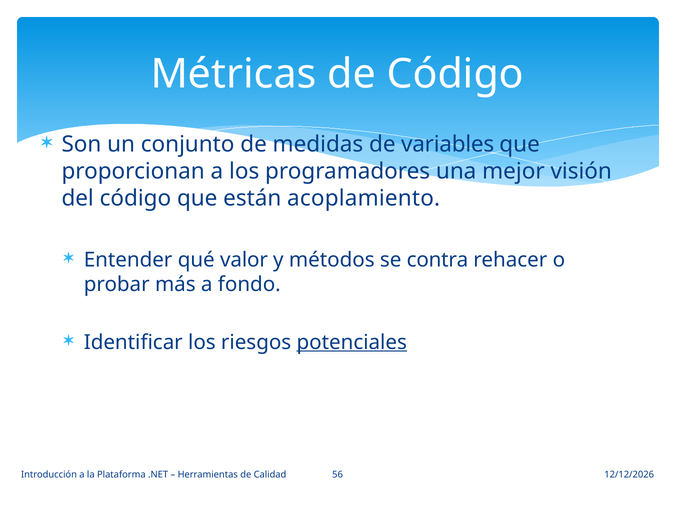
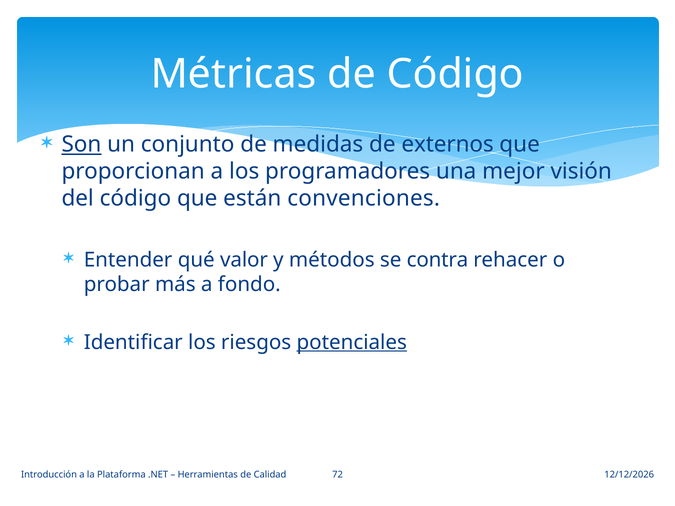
Son underline: none -> present (81, 145)
variables: variables -> externos (448, 145)
acoplamiento: acoplamiento -> convenciones (364, 199)
56: 56 -> 72 (338, 475)
